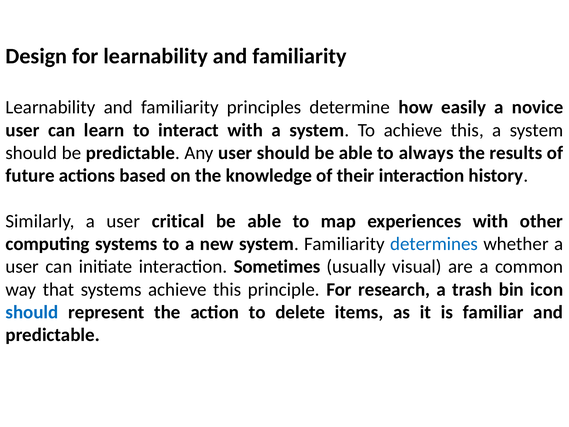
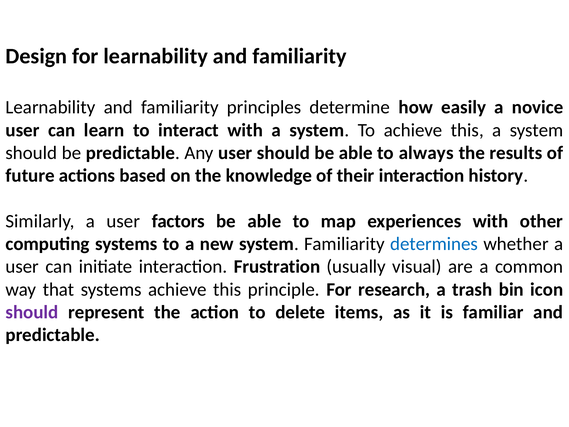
critical: critical -> factors (178, 221)
Sometimes: Sometimes -> Frustration (277, 267)
should colour: blue -> purple (32, 312)
